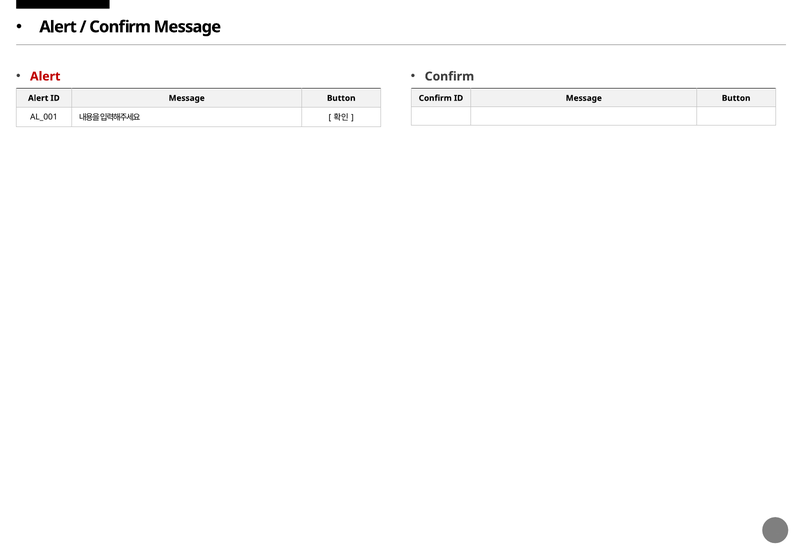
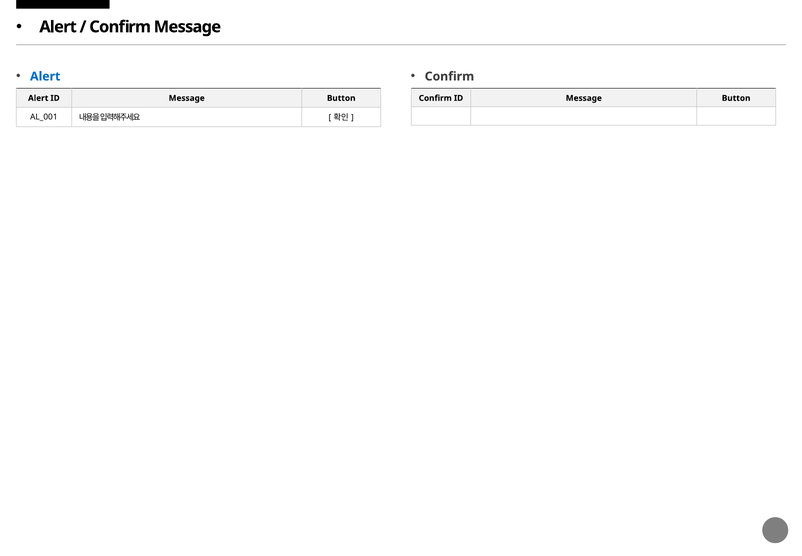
Alert colour: red -> blue (45, 76)
